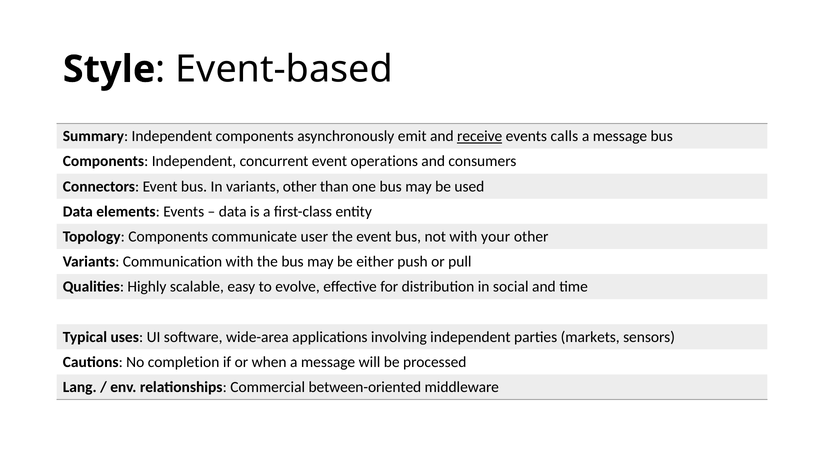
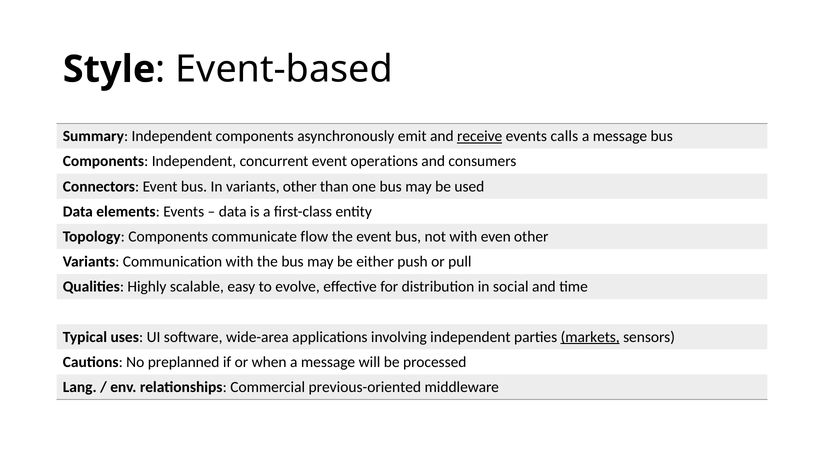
user: user -> flow (314, 236)
your: your -> even (496, 236)
markets underline: none -> present (590, 337)
completion: completion -> preplanned (184, 362)
between-oriented: between-oriented -> previous-oriented (365, 387)
